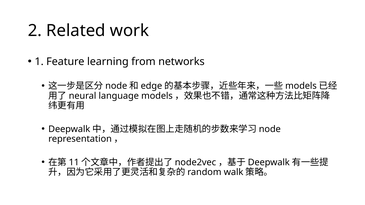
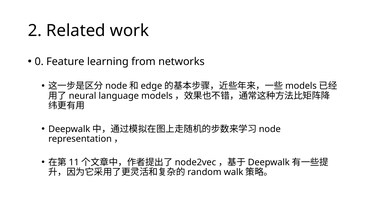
1: 1 -> 0 (39, 62)
